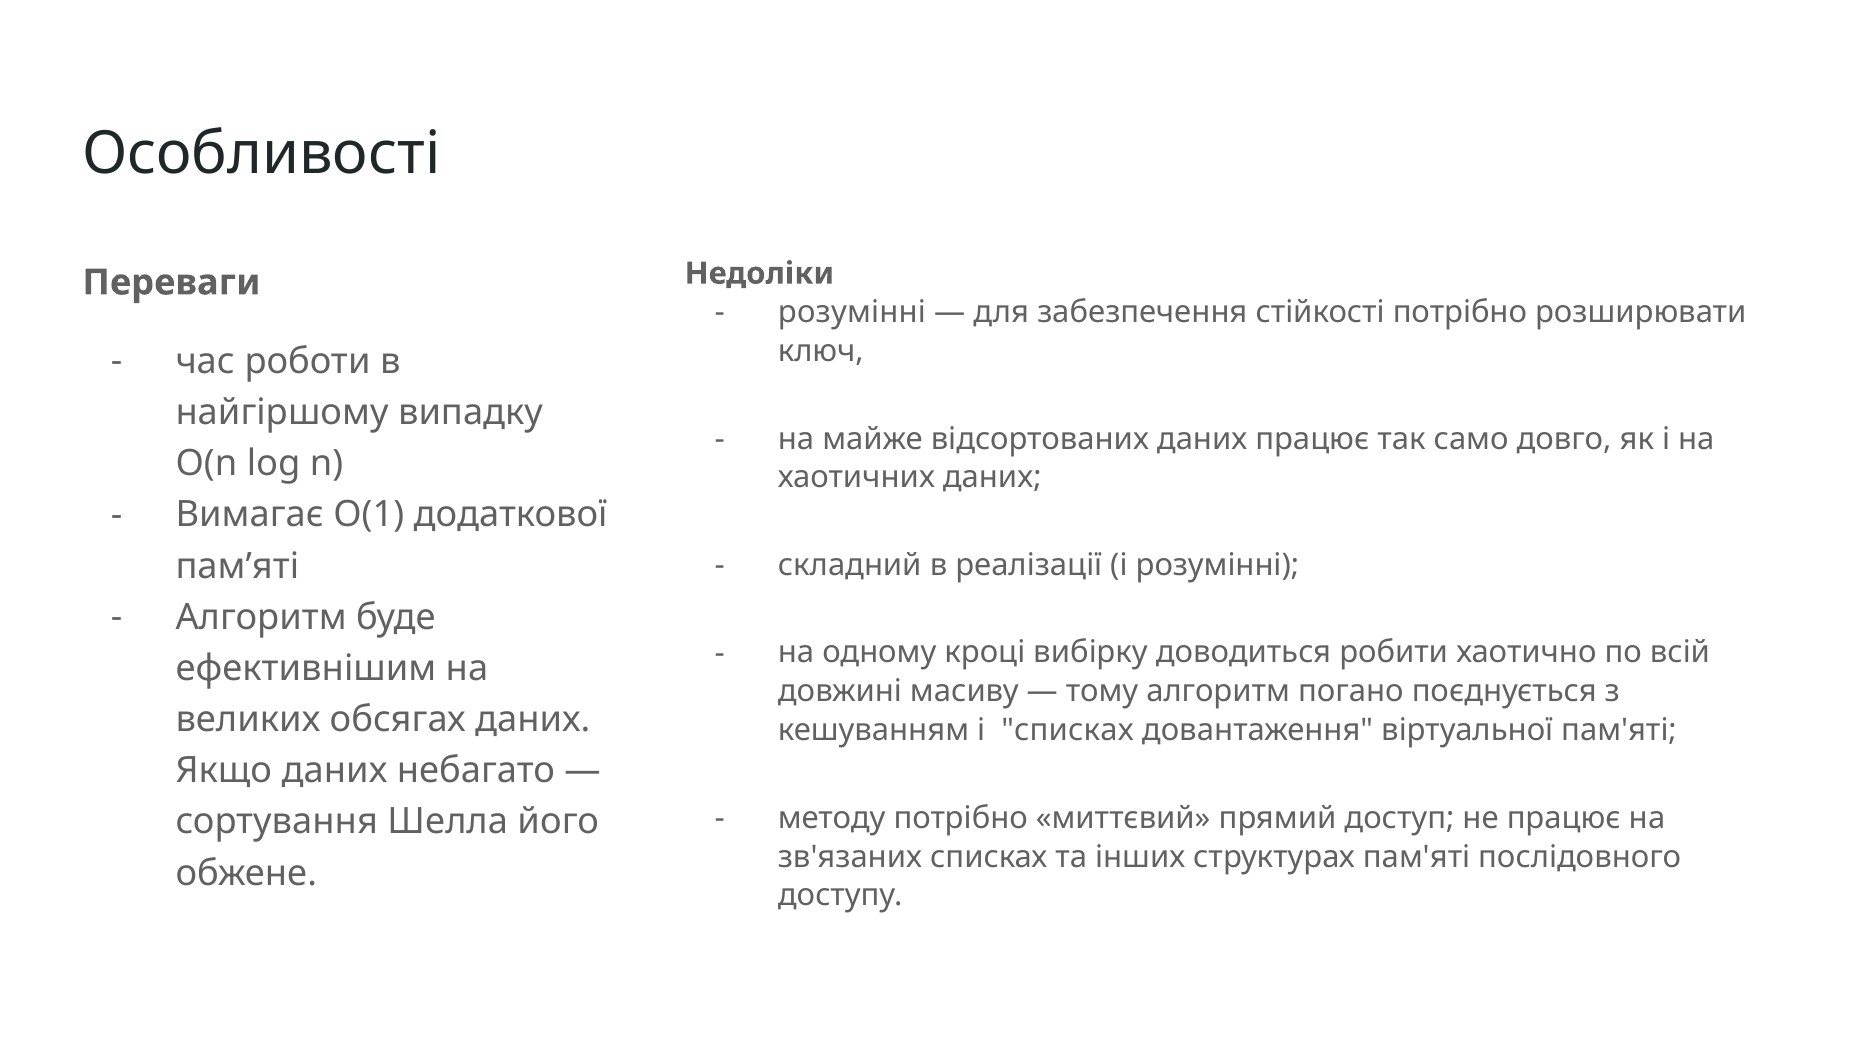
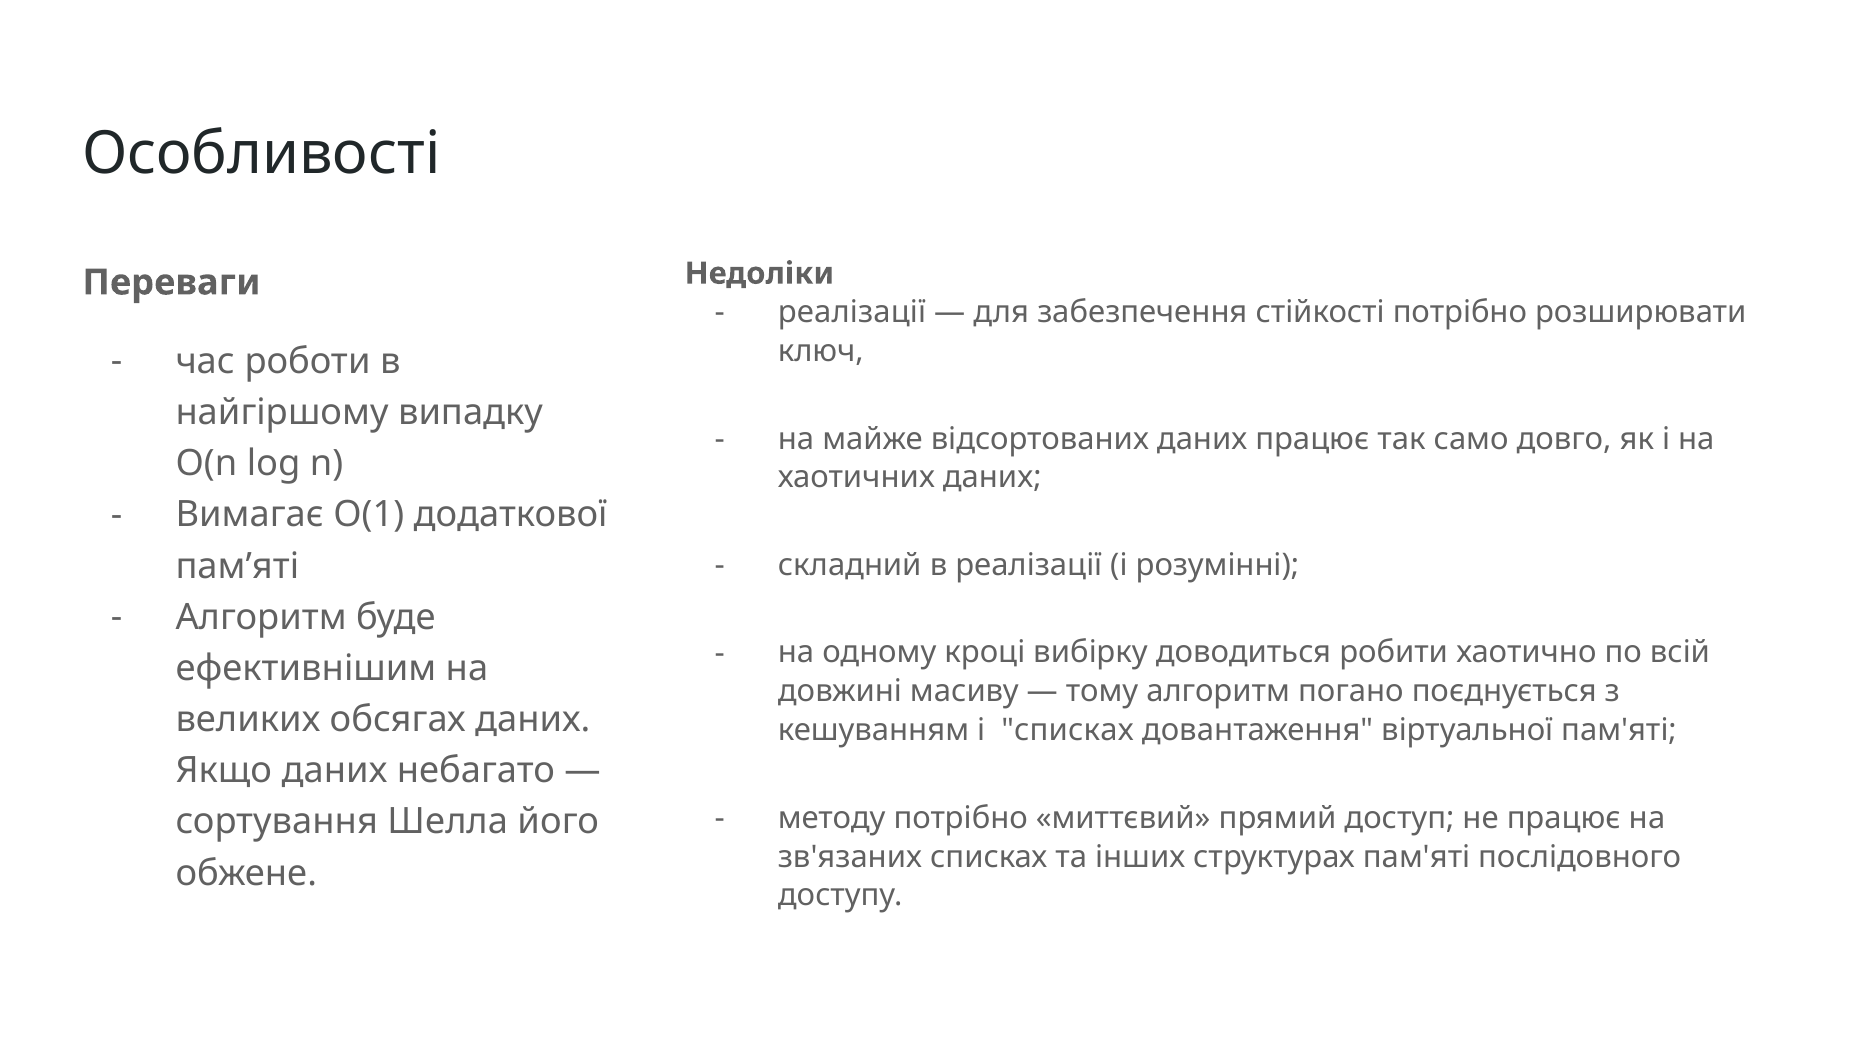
розумінні: розумінні -> реалізації (852, 312)
